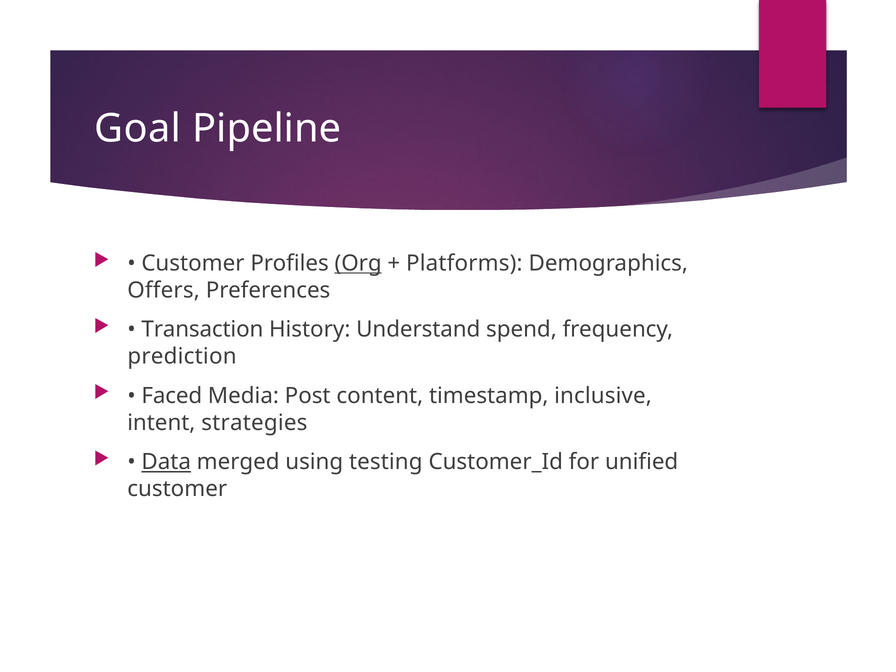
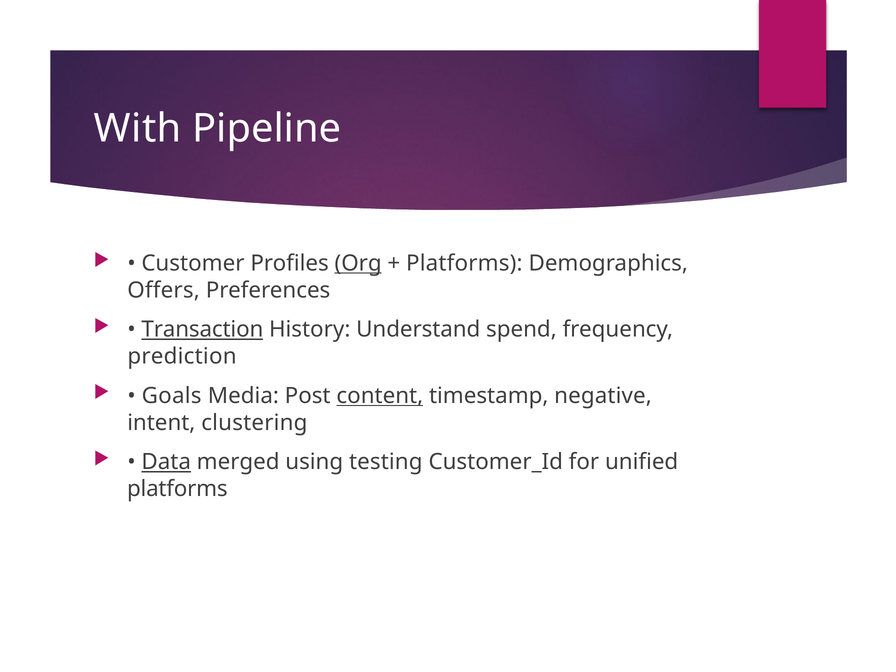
Goal: Goal -> With (138, 128)
Transaction underline: none -> present (202, 330)
Faced: Faced -> Goals (172, 396)
content underline: none -> present (380, 396)
inclusive: inclusive -> negative (603, 396)
strategies: strategies -> clustering (254, 423)
customer: customer -> platforms (177, 489)
